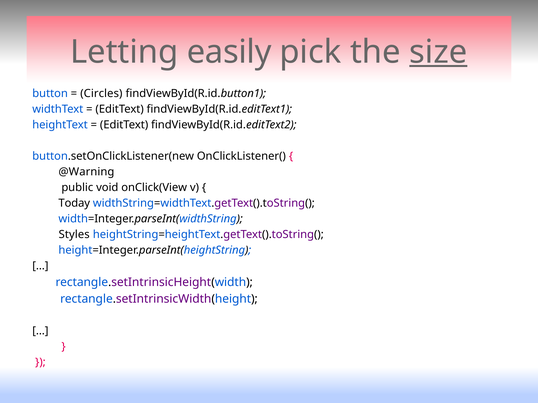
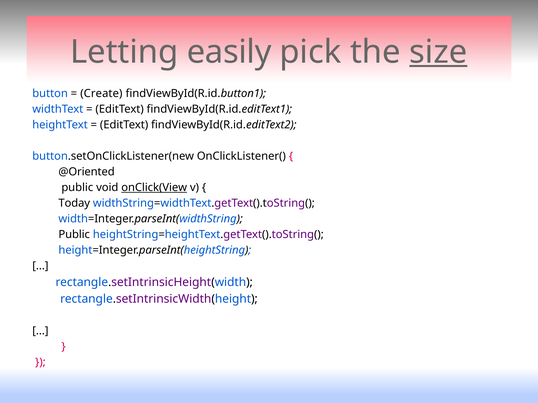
Circles: Circles -> Create (101, 94)
@Warning: @Warning -> @Oriented (87, 172)
onClick(View underline: none -> present (154, 188)
Styles: Styles -> Public (74, 235)
